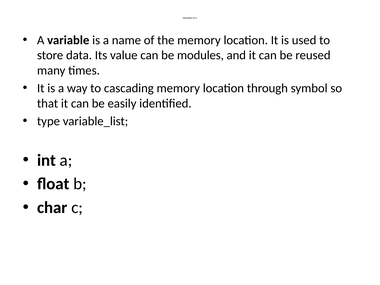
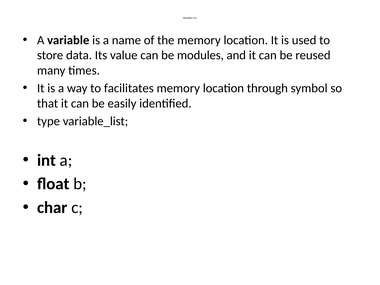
cascading: cascading -> facilitates (129, 88)
